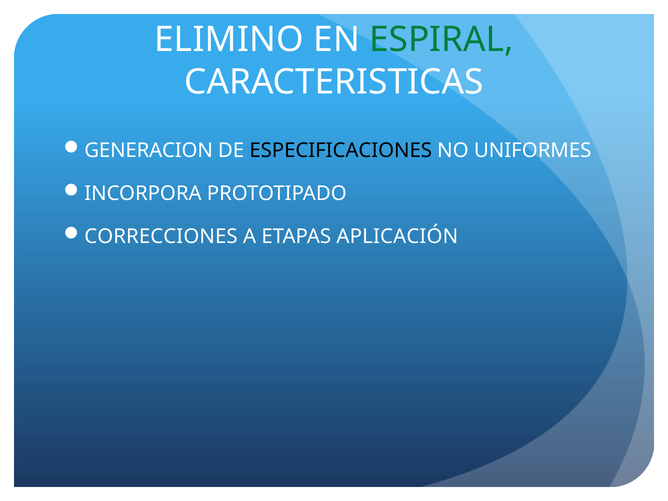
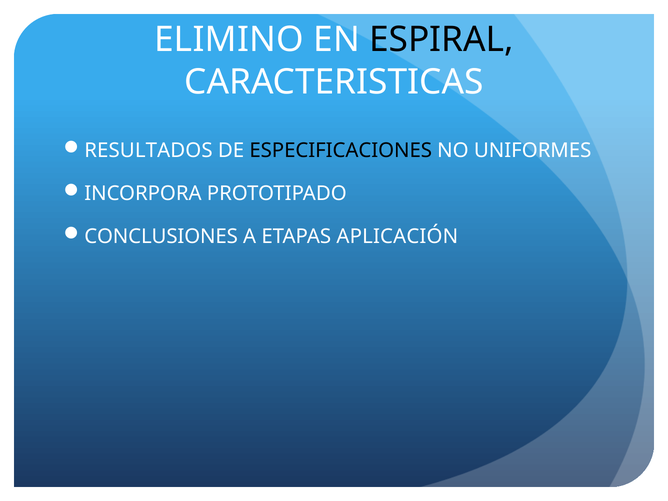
ESPIRAL colour: green -> black (441, 40)
GENERACION: GENERACION -> RESULTADOS (148, 151)
CORRECCIONES: CORRECCIONES -> CONCLUSIONES (161, 237)
